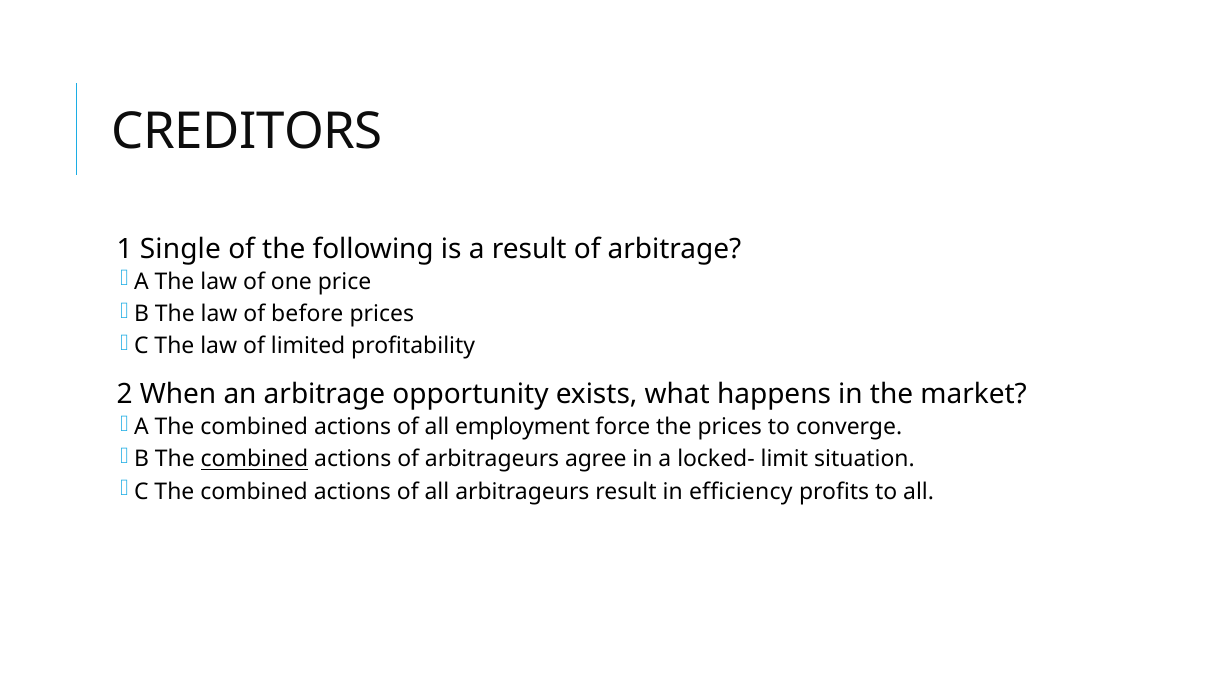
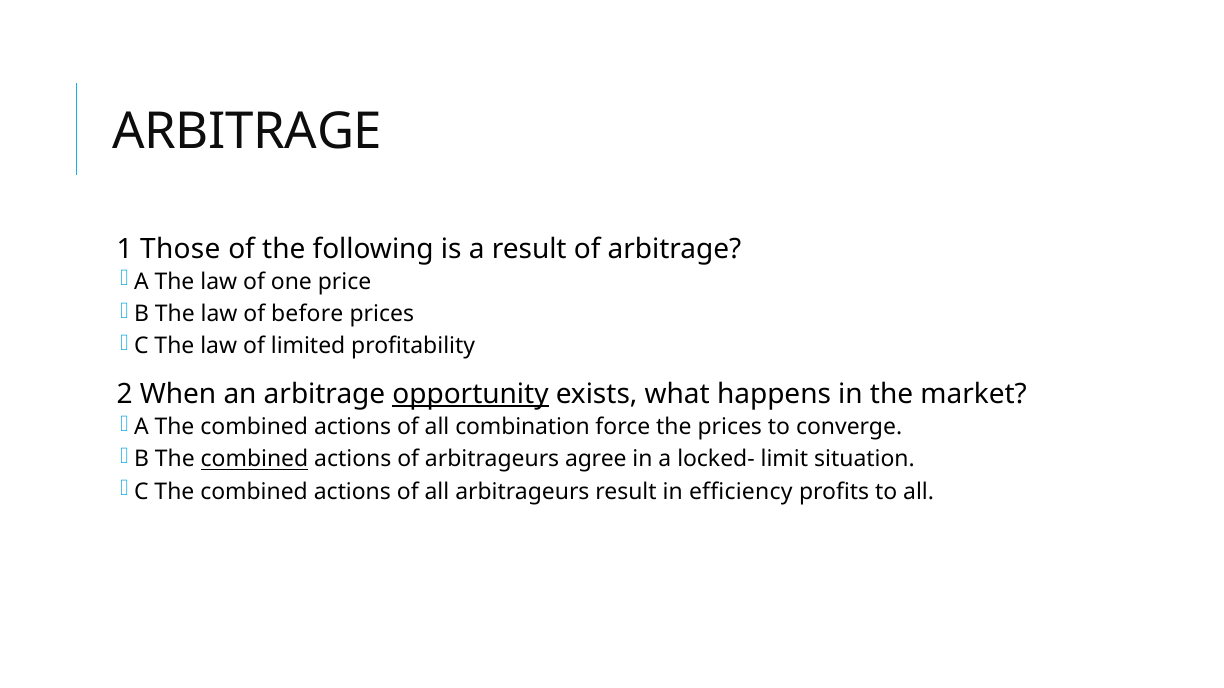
CREDITORS: CREDITORS -> ARBITRAGE (247, 132)
Single: Single -> Those (180, 249)
opportunity underline: none -> present (471, 395)
employment: employment -> combination (523, 427)
